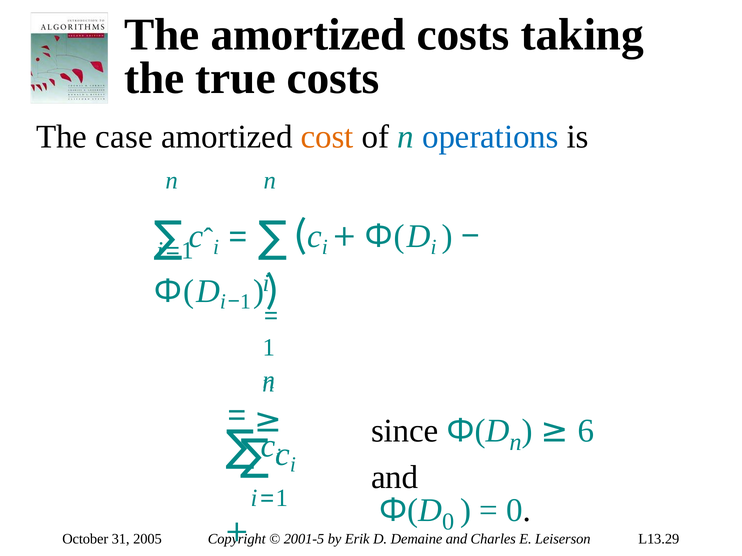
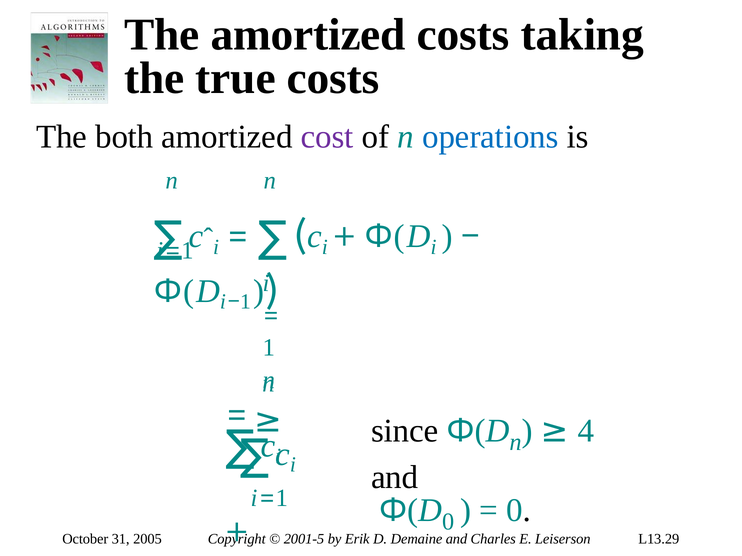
case: case -> both (124, 137)
cost colour: orange -> purple (327, 137)
6: 6 -> 4 (586, 431)
